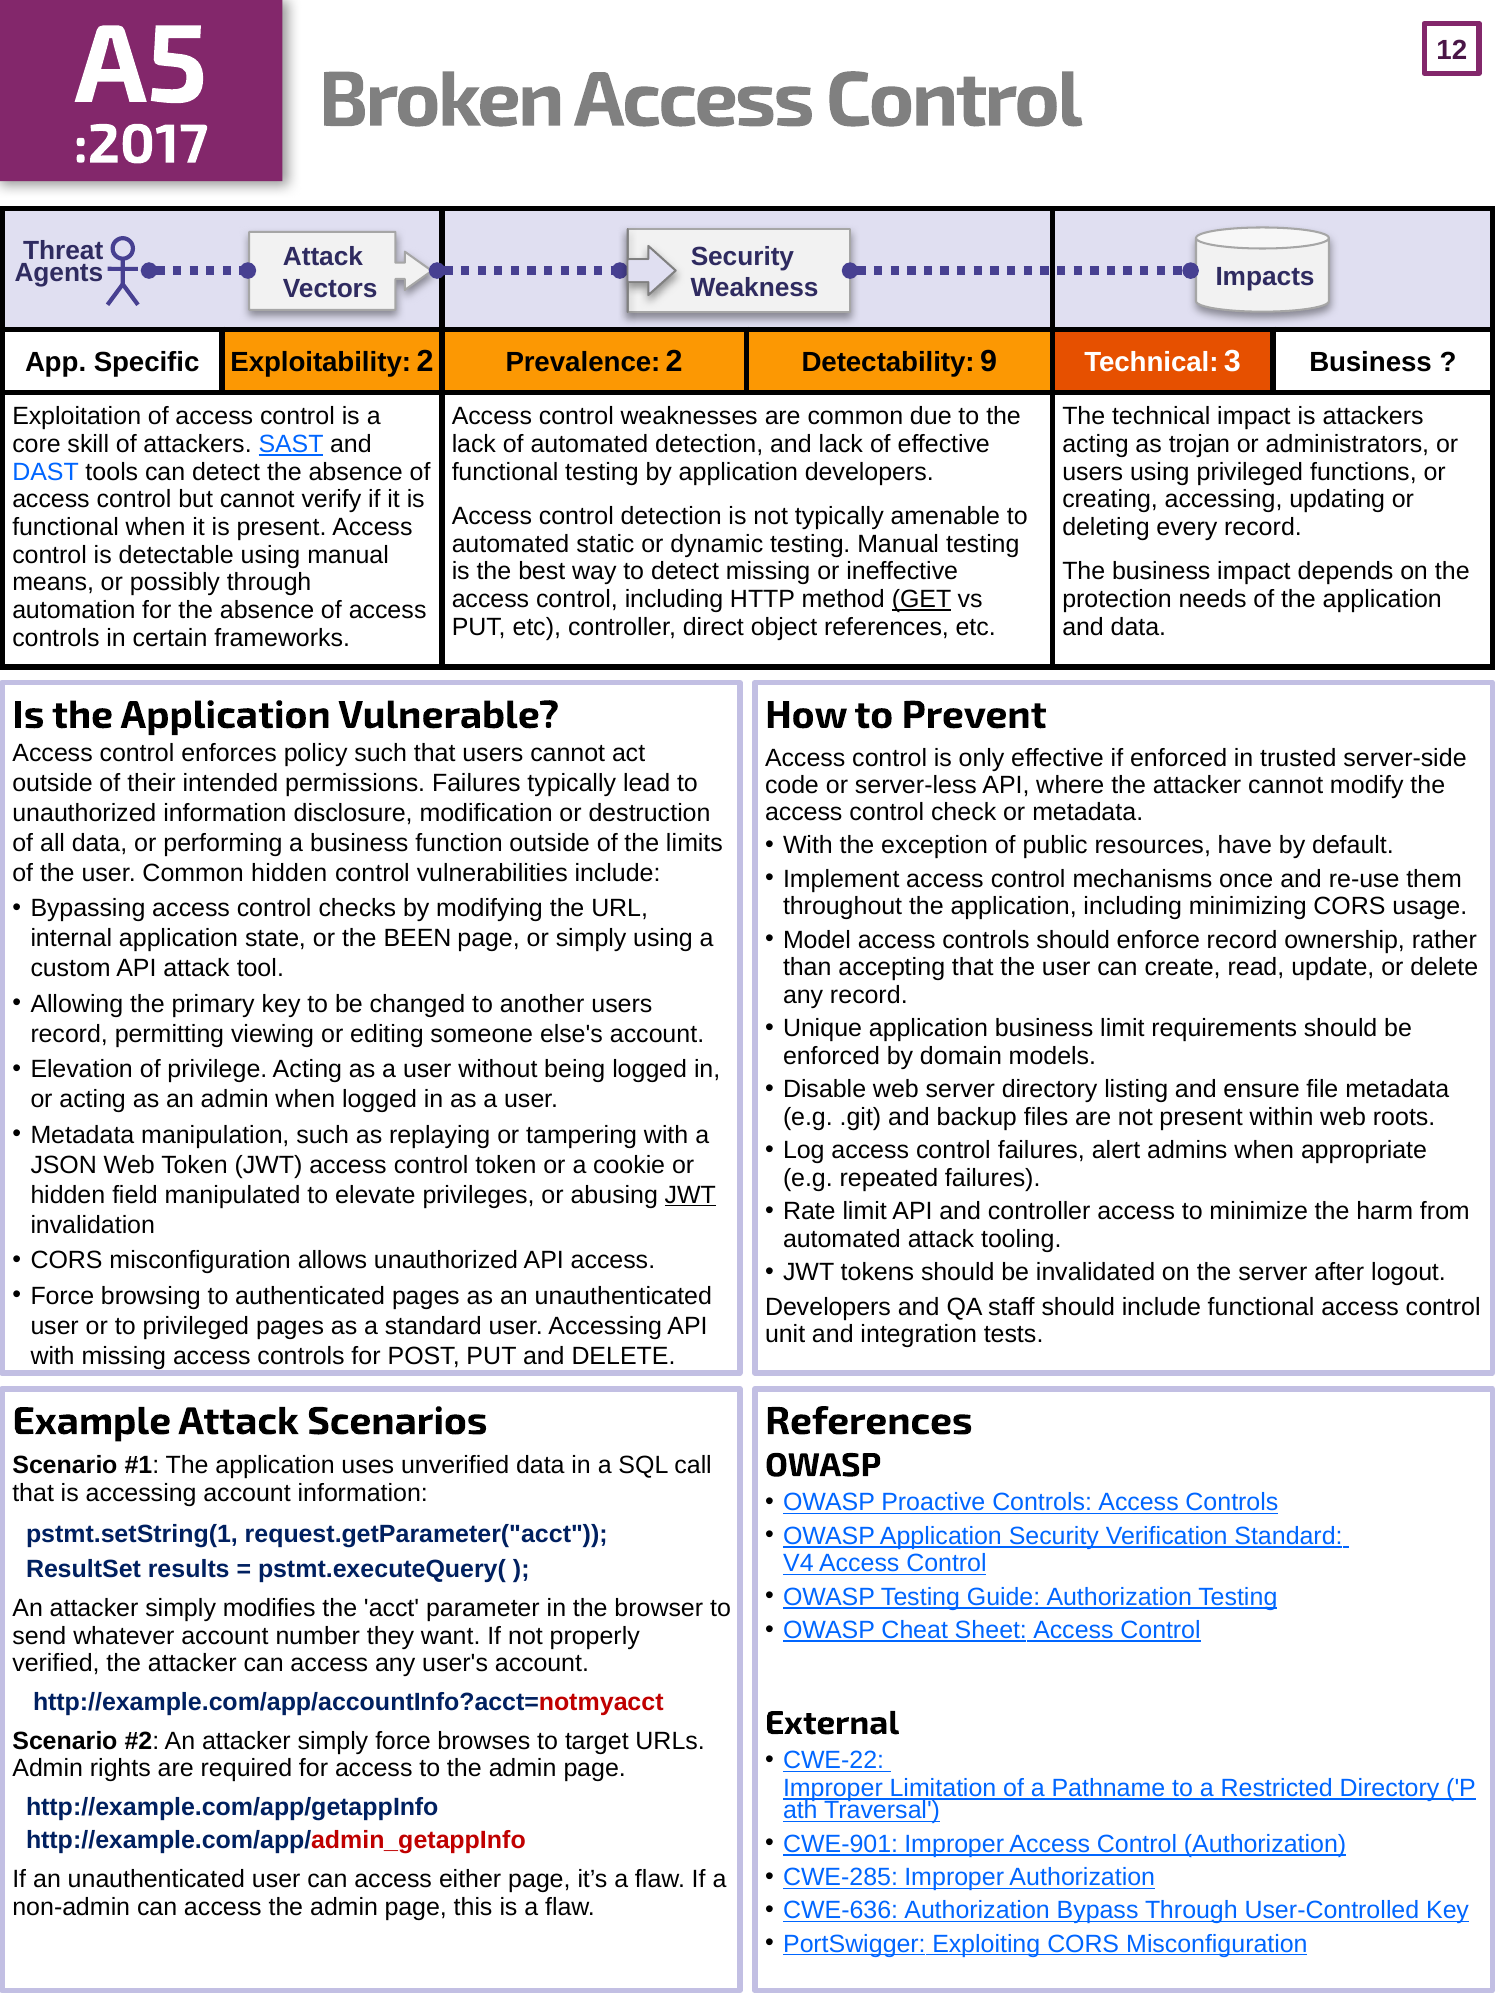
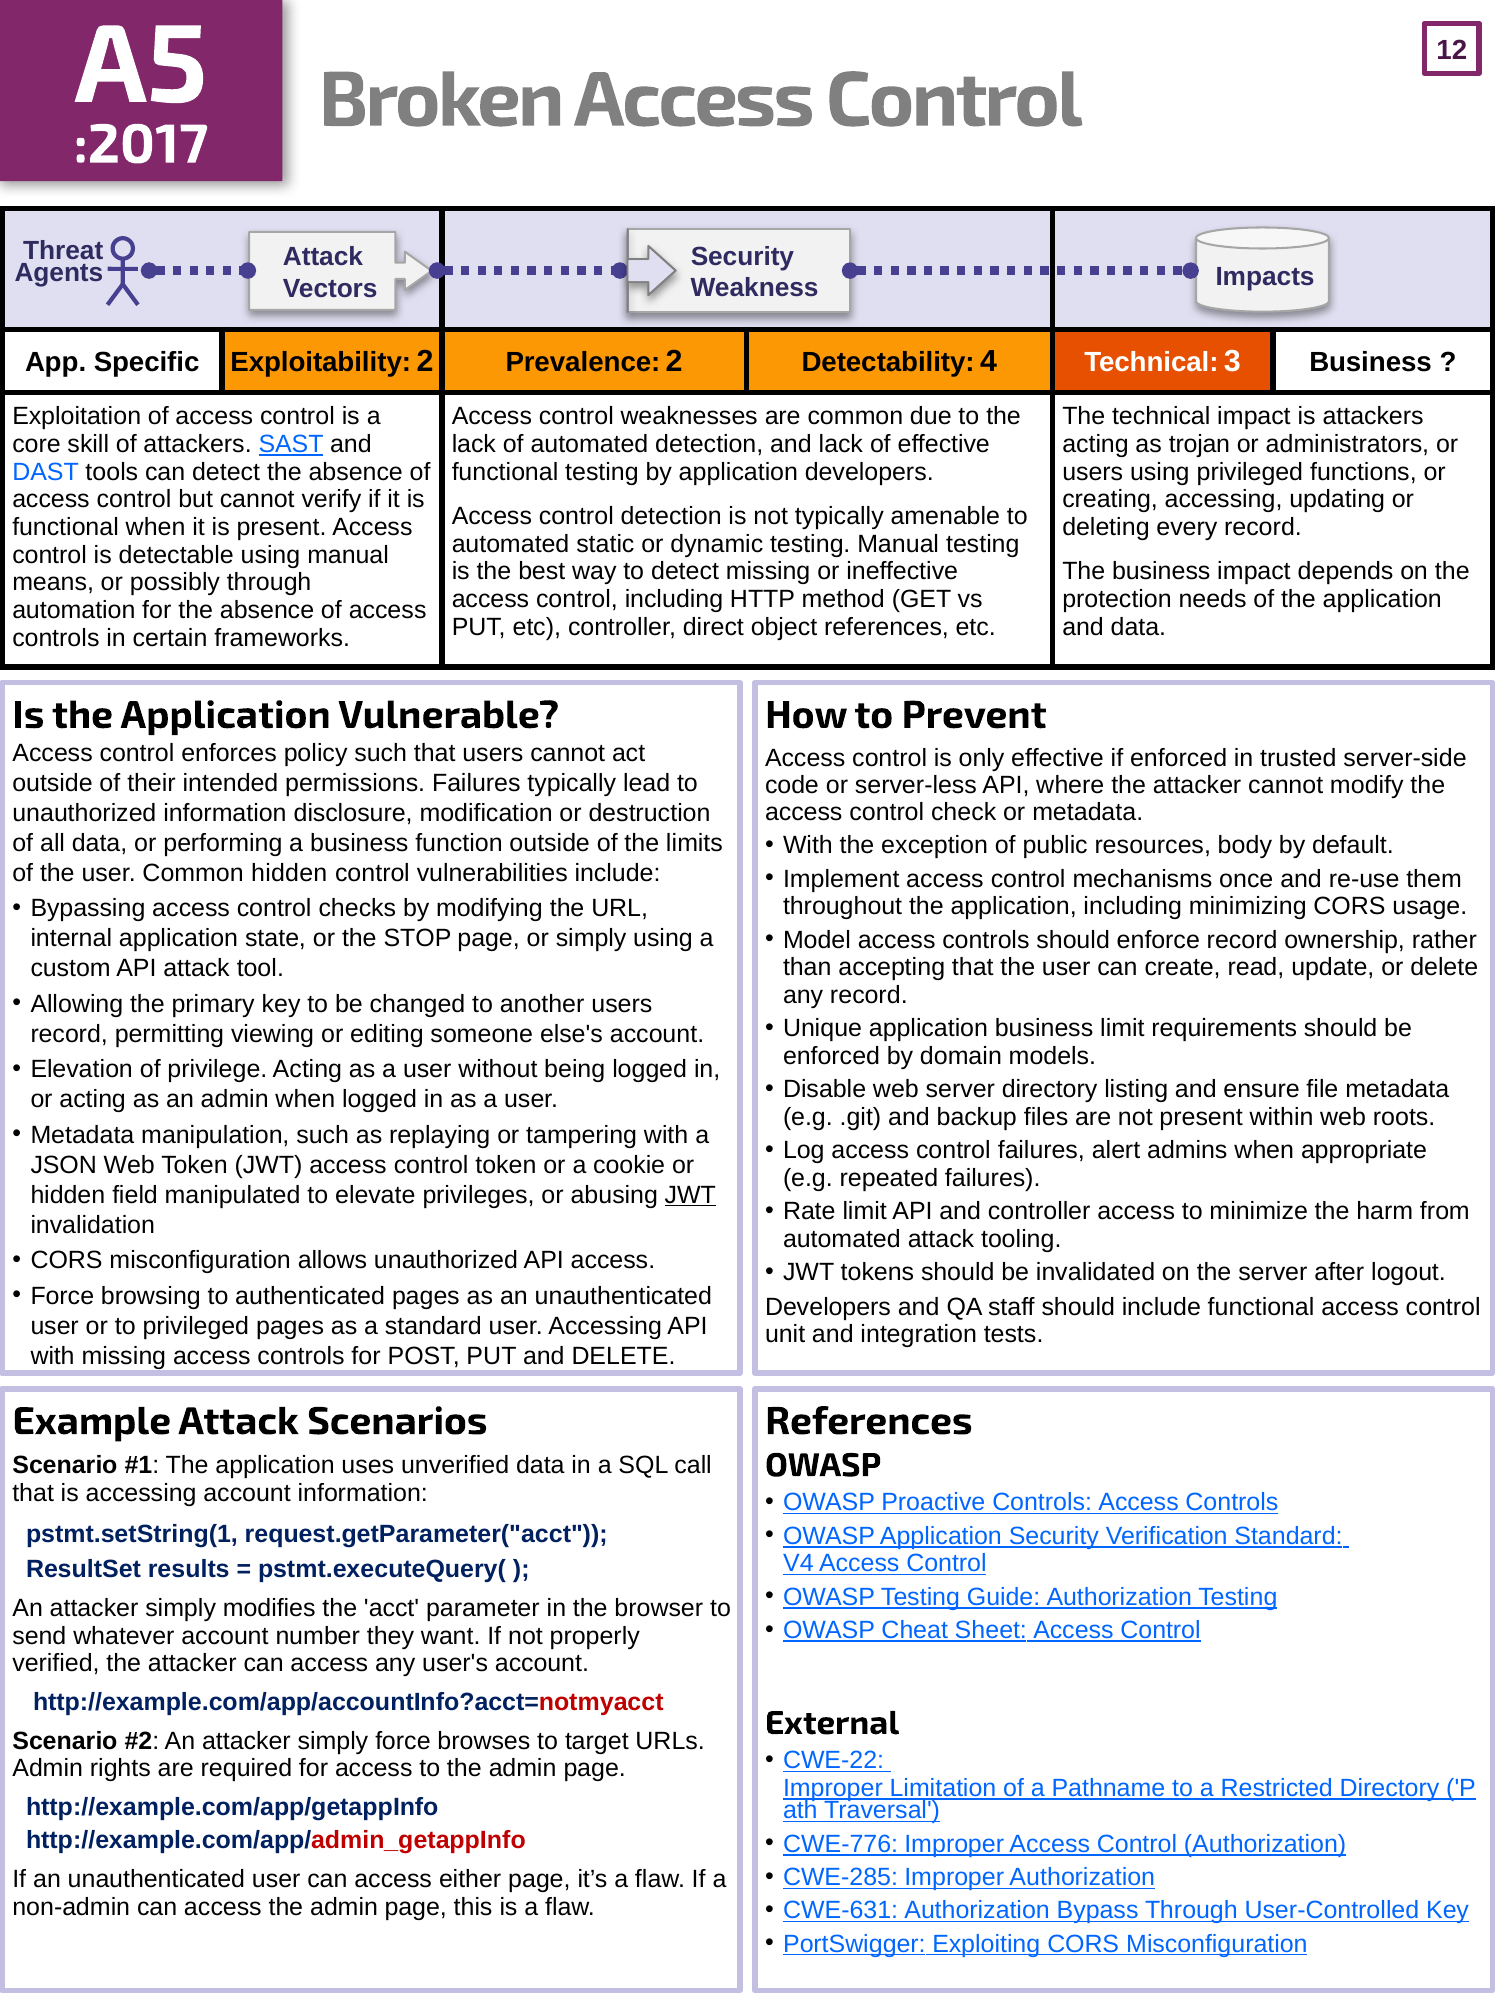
9: 9 -> 4 (989, 361)
GET underline: present -> none (921, 599)
have: have -> body (1245, 846)
BEEN: BEEN -> STOP (418, 939)
CWE-901: CWE-901 -> CWE-776 (841, 1844)
CWE-636: CWE-636 -> CWE-631 (841, 1911)
